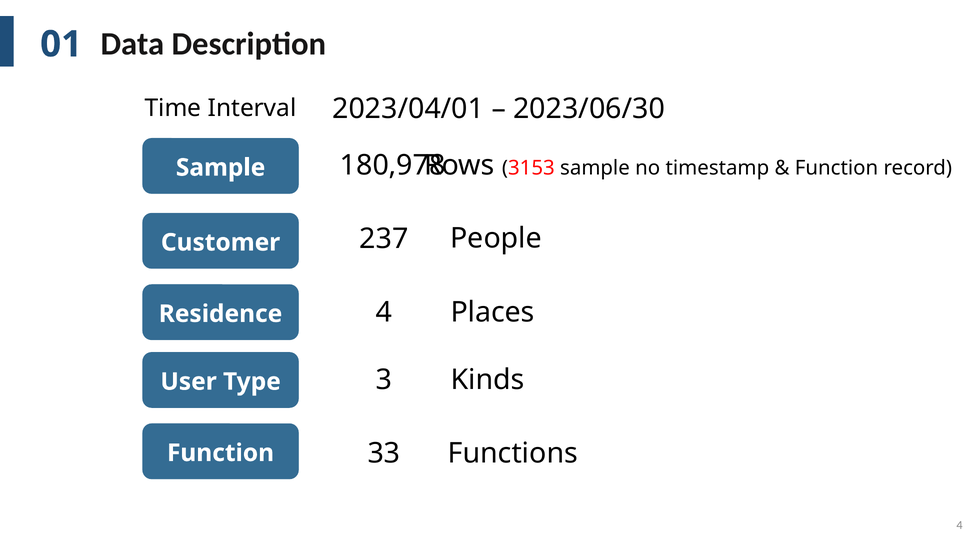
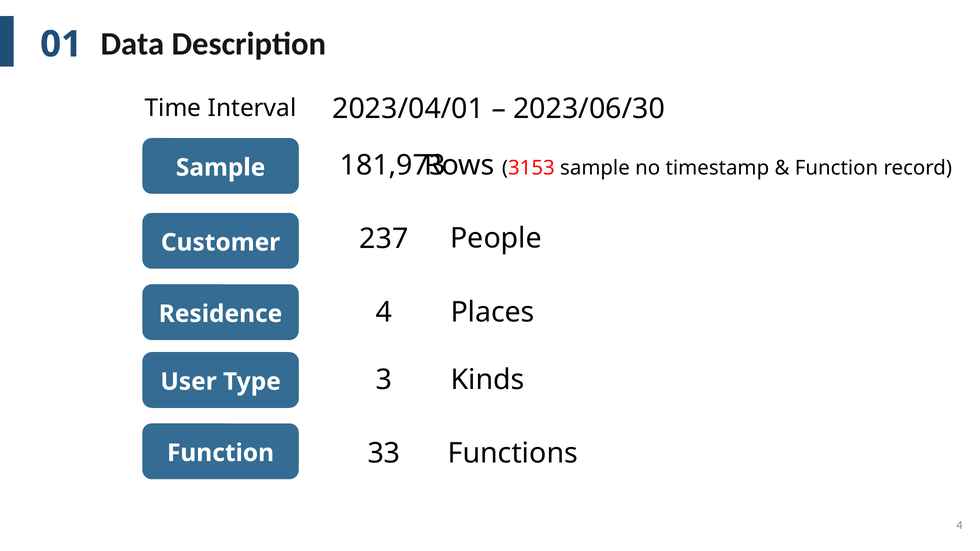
180,978: 180,978 -> 181,973 (393, 165)
